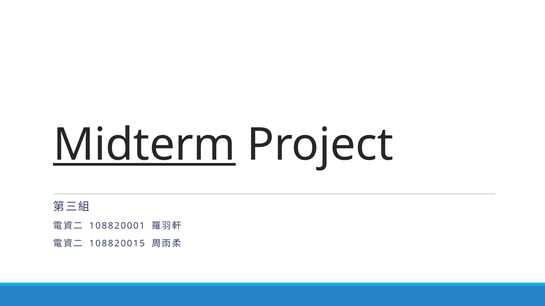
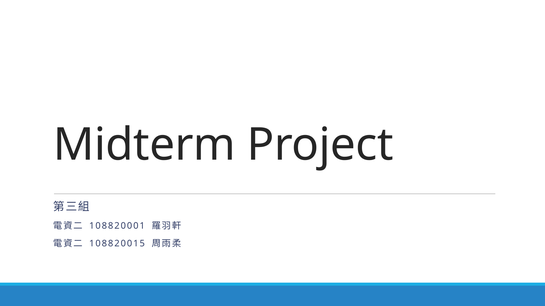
Midterm underline: present -> none (144, 145)
